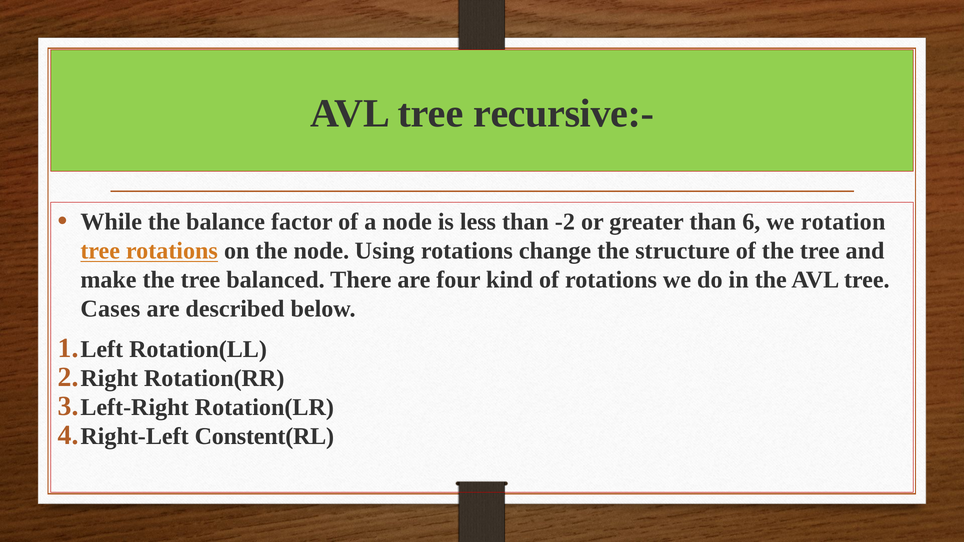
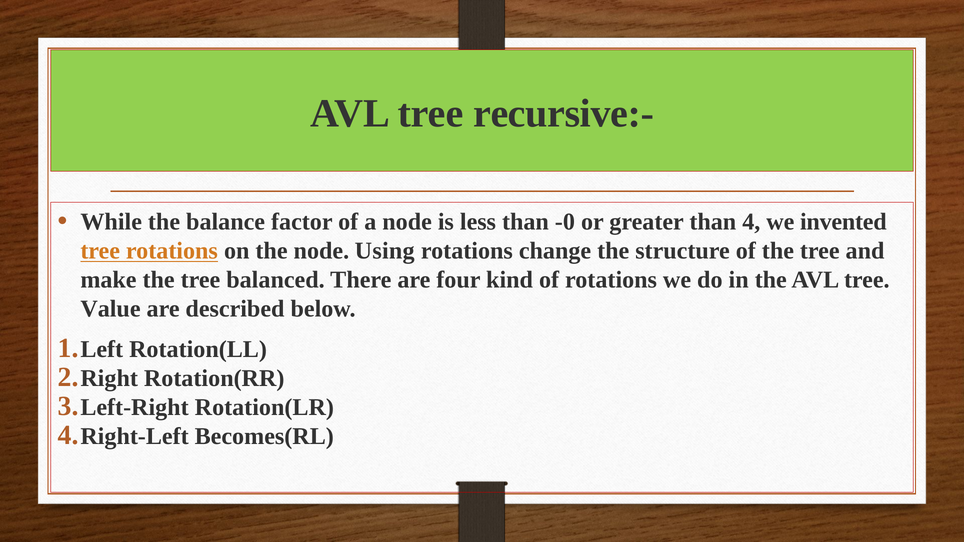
-2: -2 -> -0 (565, 222)
than 6: 6 -> 4 (751, 222)
rotation: rotation -> invented (843, 222)
Cases: Cases -> Value (110, 309)
Constent(RL: Constent(RL -> Becomes(RL (264, 436)
